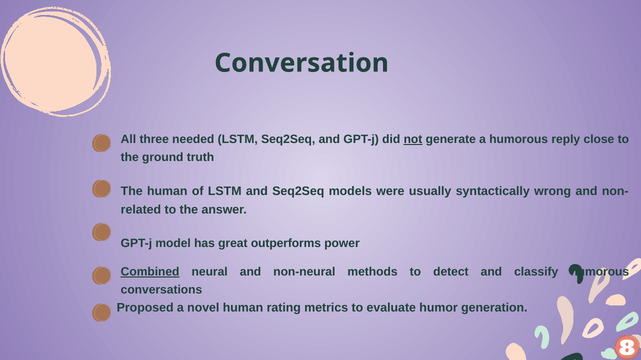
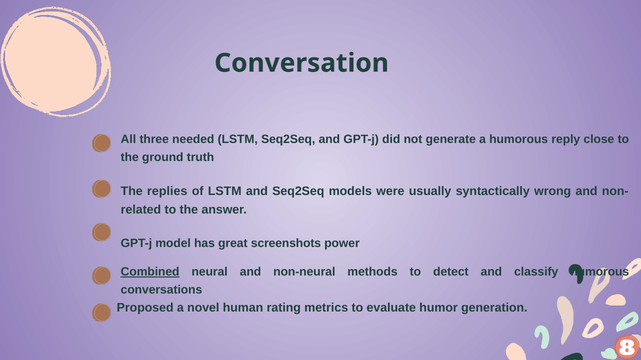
not underline: present -> none (413, 139)
The human: human -> replies (167, 191)
outperforms: outperforms -> screenshots (286, 244)
